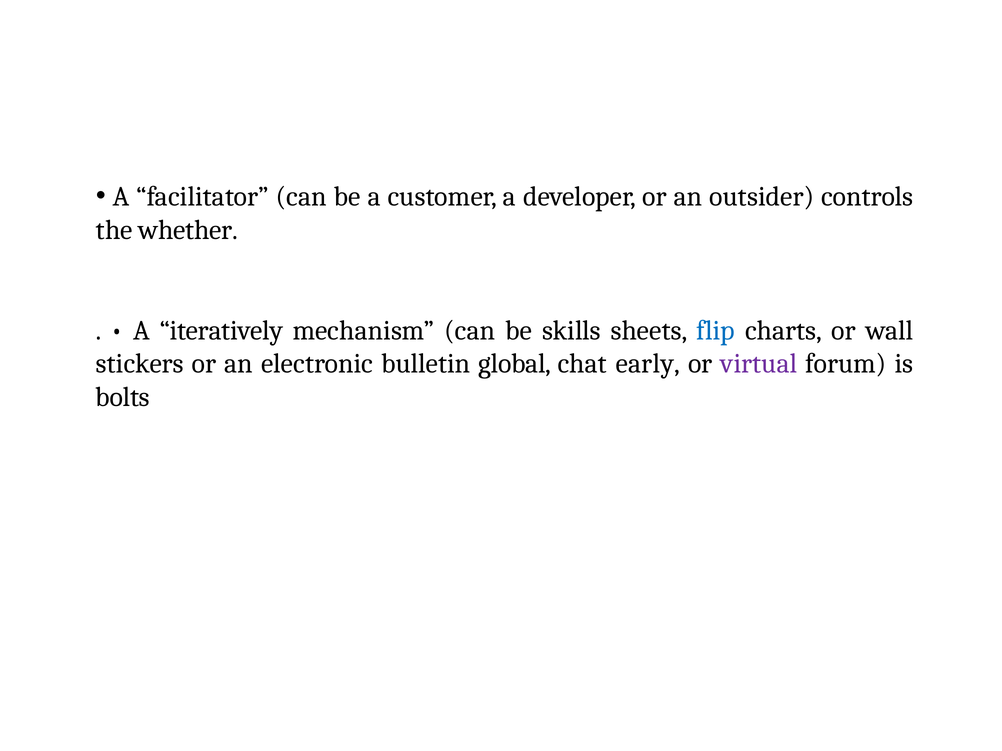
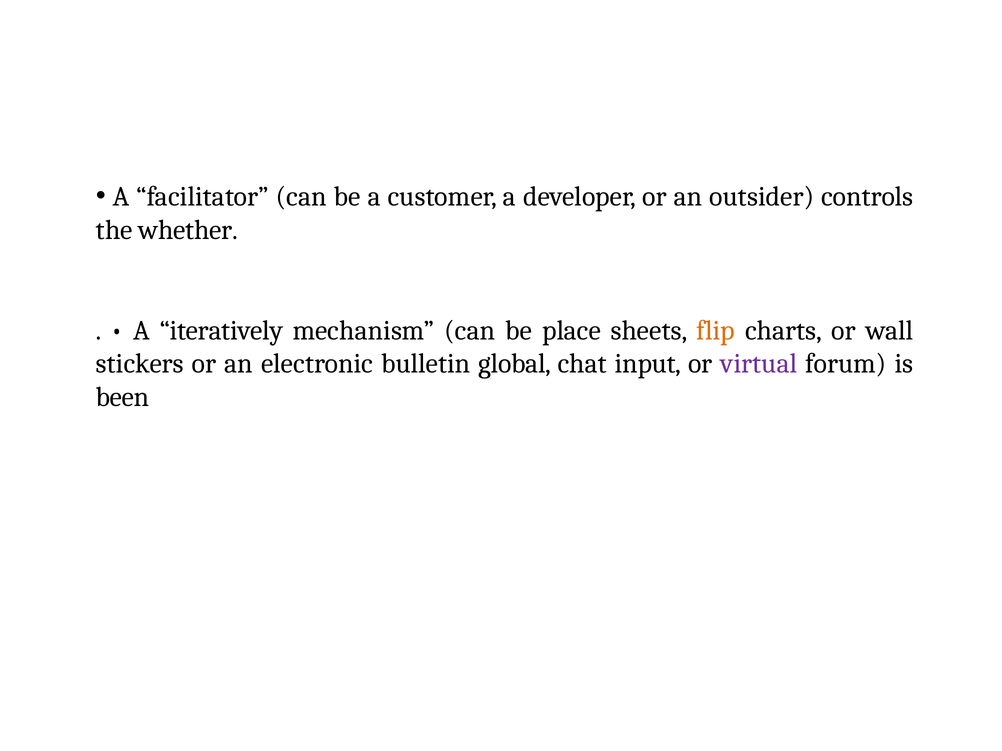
skills: skills -> place (571, 331)
flip colour: blue -> orange (716, 331)
early: early -> input (648, 364)
bolts: bolts -> been (123, 397)
